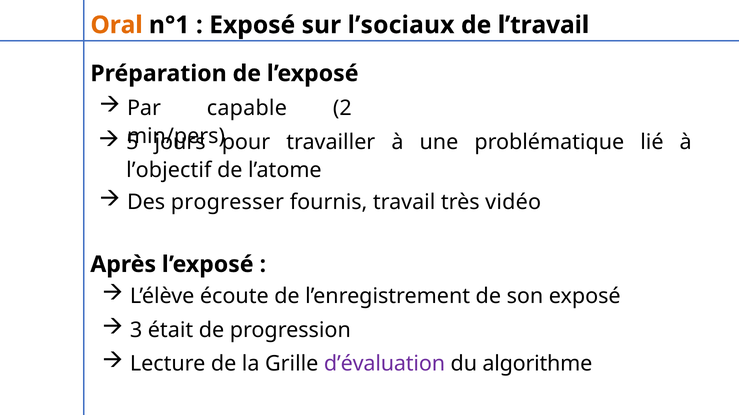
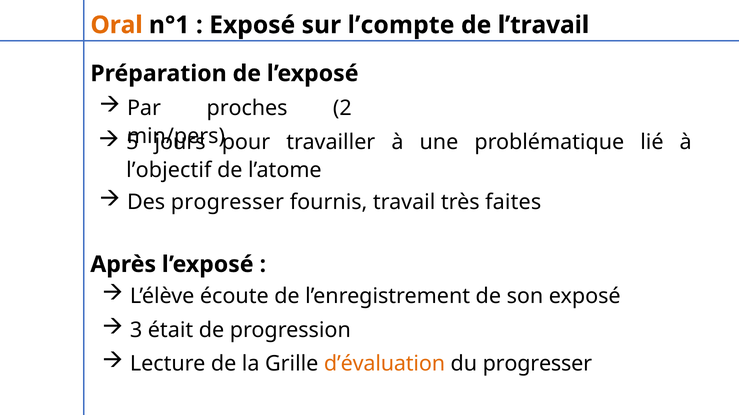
l’sociaux: l’sociaux -> l’compte (401, 25)
capable: capable -> proches (247, 109)
vidéo: vidéo -> faites (513, 202)
d’évaluation colour: purple -> orange (385, 364)
du algorithme: algorithme -> progresser (537, 364)
